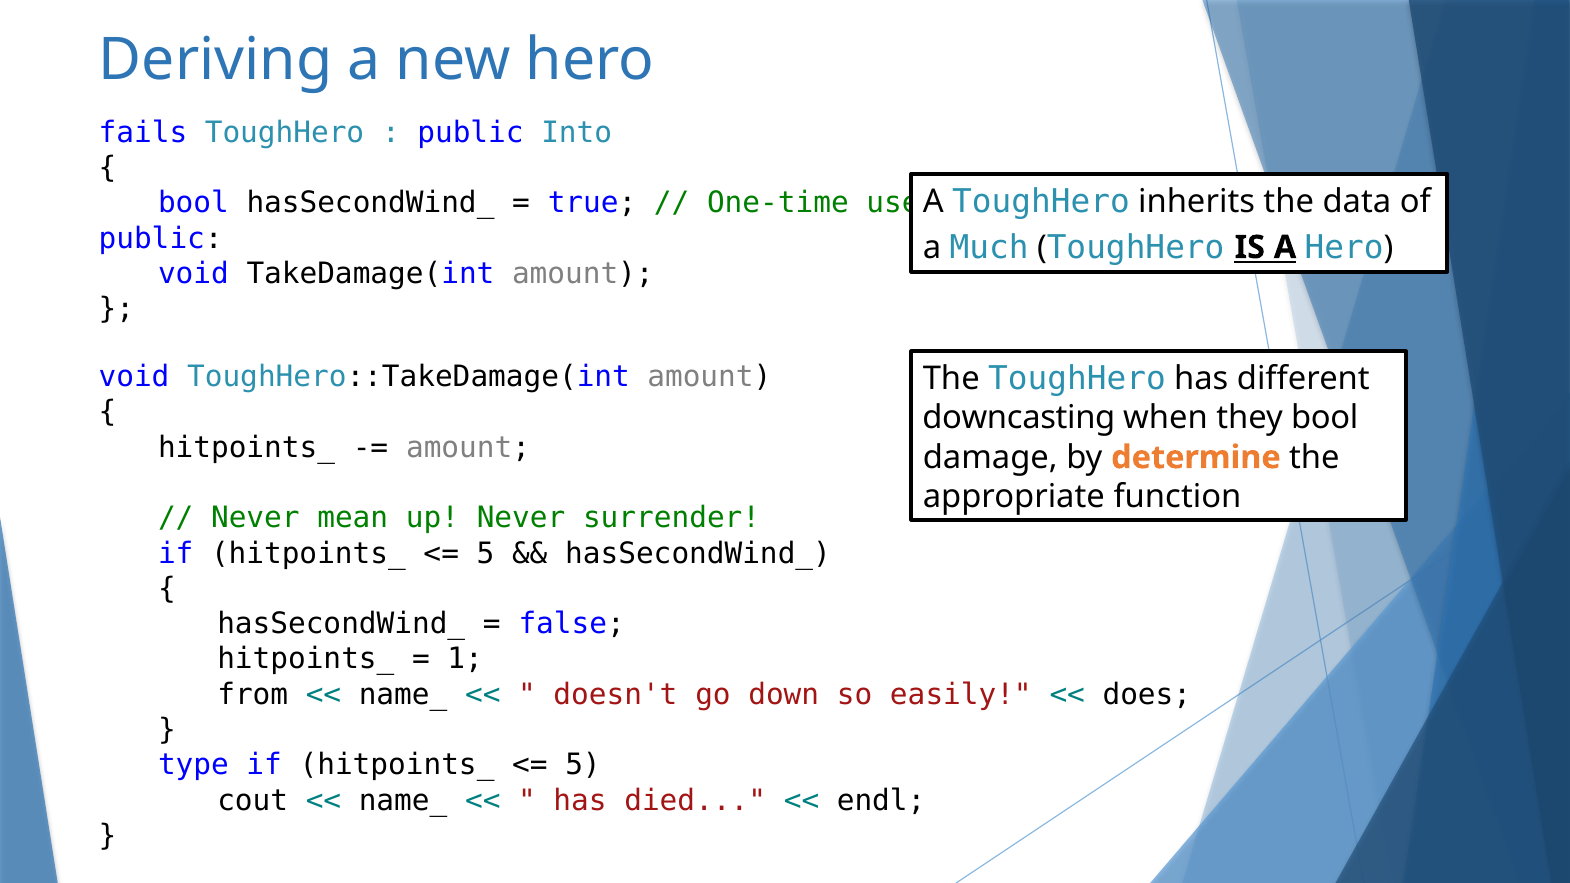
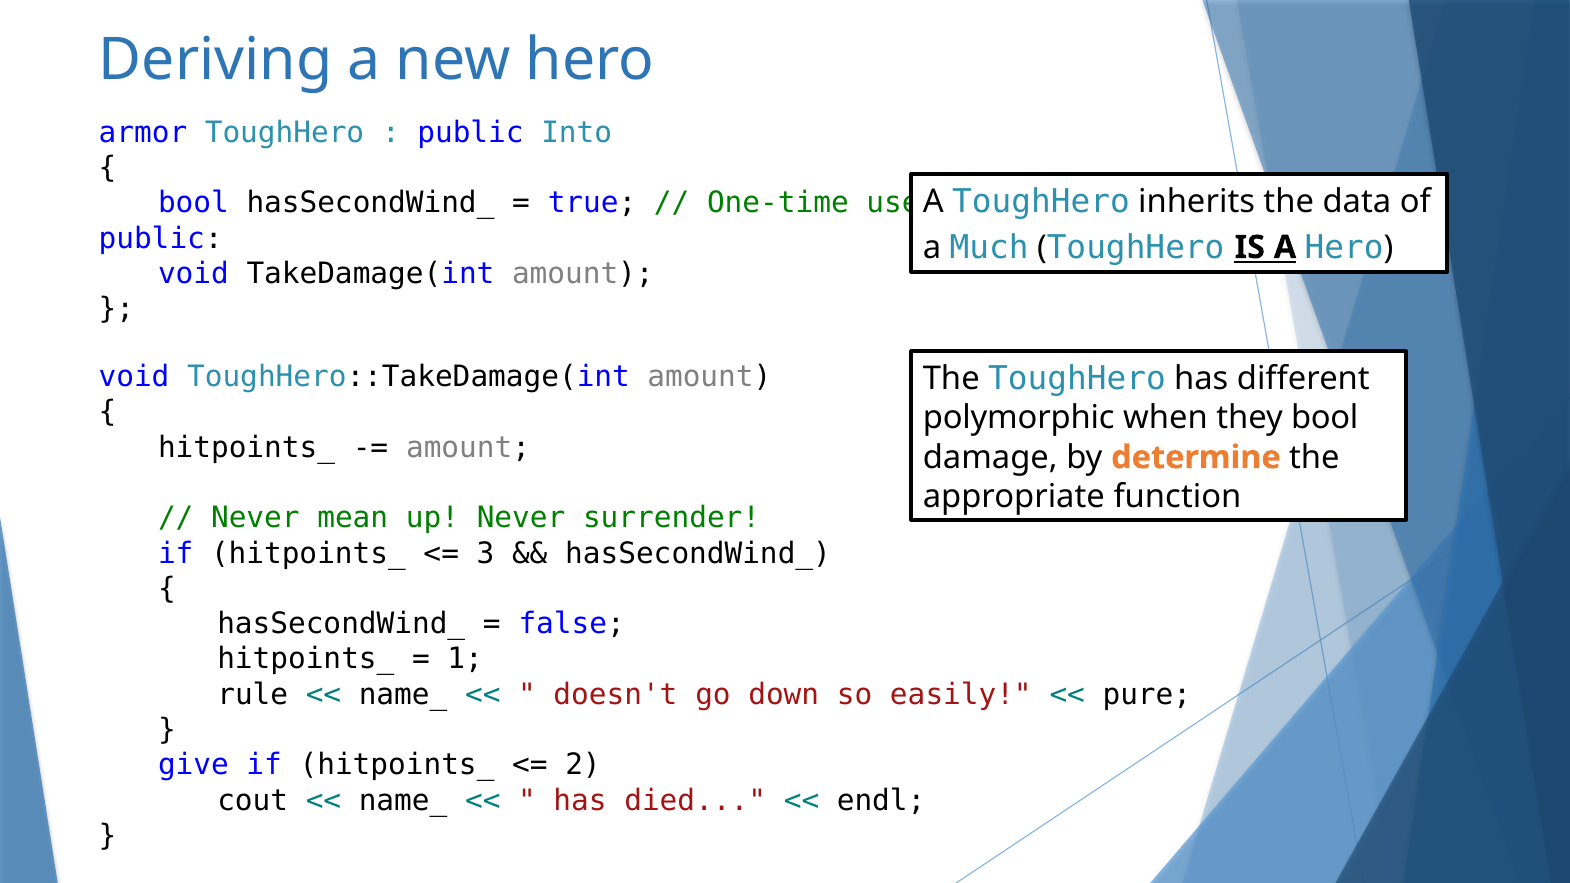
fails: fails -> armor (143, 133)
downcasting: downcasting -> polymorphic (1019, 418)
5: 5 -> 3 (485, 553)
from: from -> rule (253, 695)
does: does -> pure (1147, 695)
type: type -> give (193, 765)
5: 5 -> 2 (583, 765)
